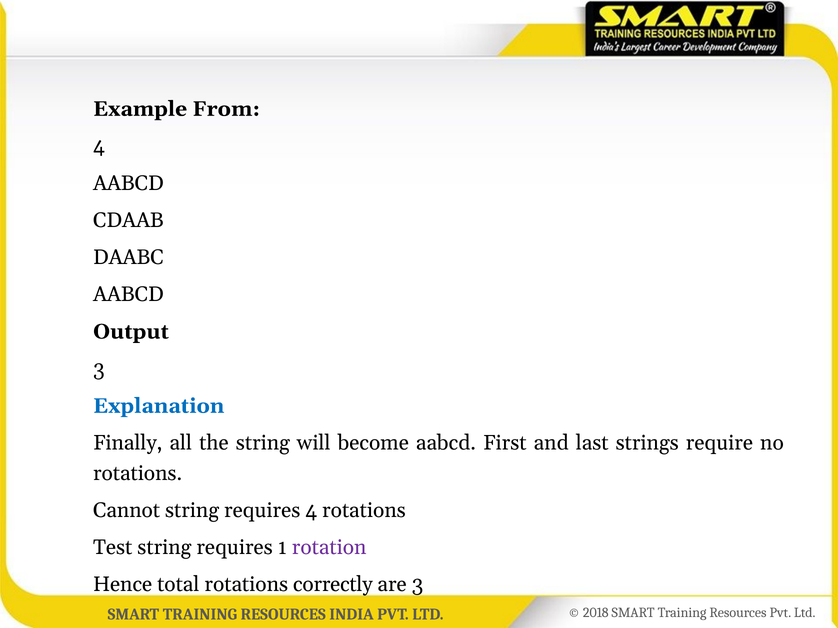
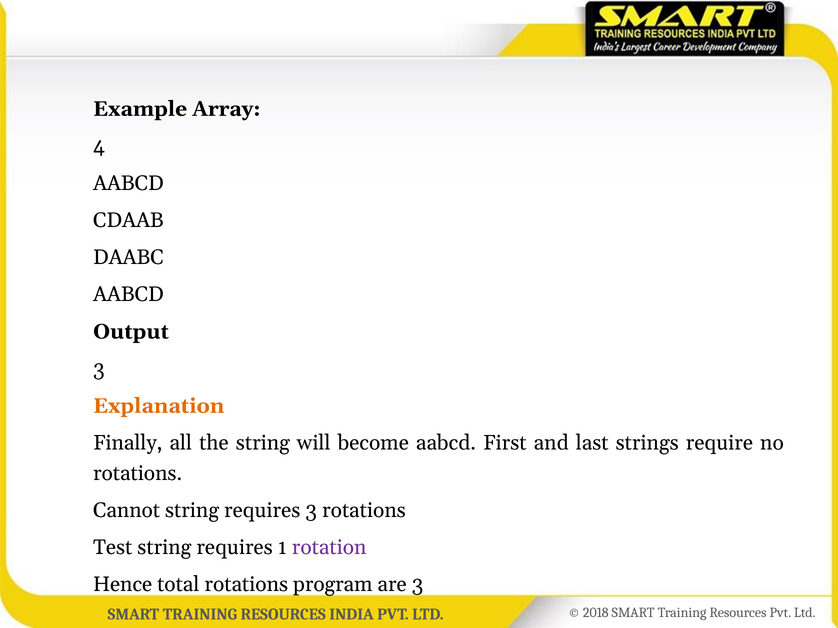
From: From -> Array (226, 109)
Explanation colour: blue -> orange (159, 406)
requires 4: 4 -> 3 (311, 511)
correctly: correctly -> program (333, 585)
